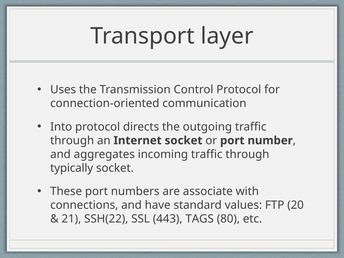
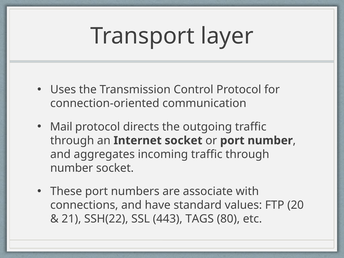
Into: Into -> Mail (61, 127)
typically: typically -> number (72, 168)
